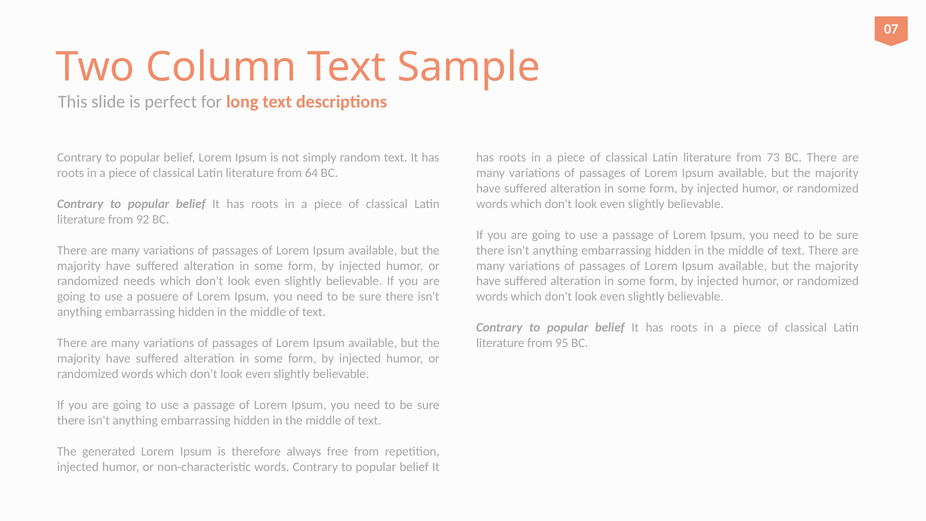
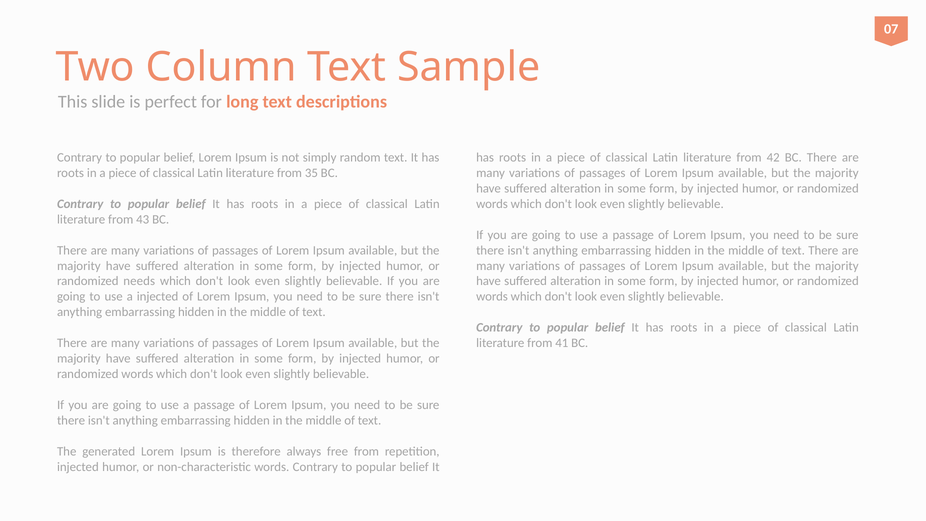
73: 73 -> 42 (773, 158)
64: 64 -> 35 (311, 173)
92: 92 -> 43 (143, 219)
a posuere: posuere -> injected (158, 297)
95: 95 -> 41 (562, 343)
